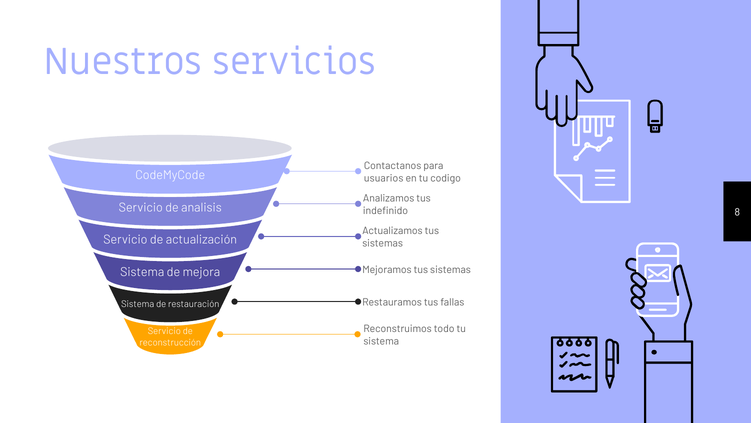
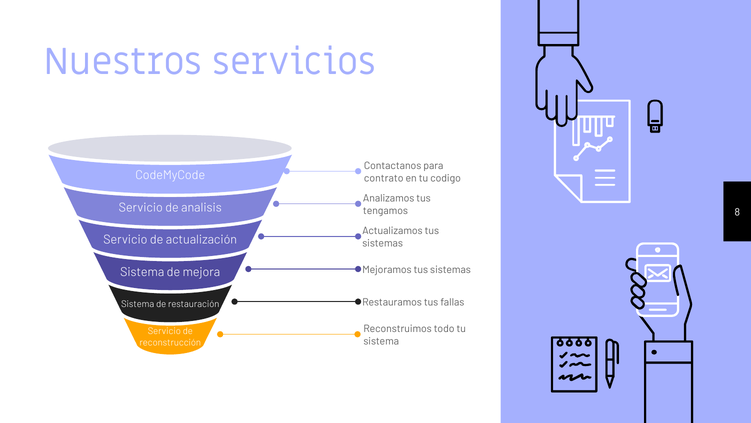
usuarios: usuarios -> contrato (384, 178)
indefinido: indefinido -> tengamos (385, 211)
